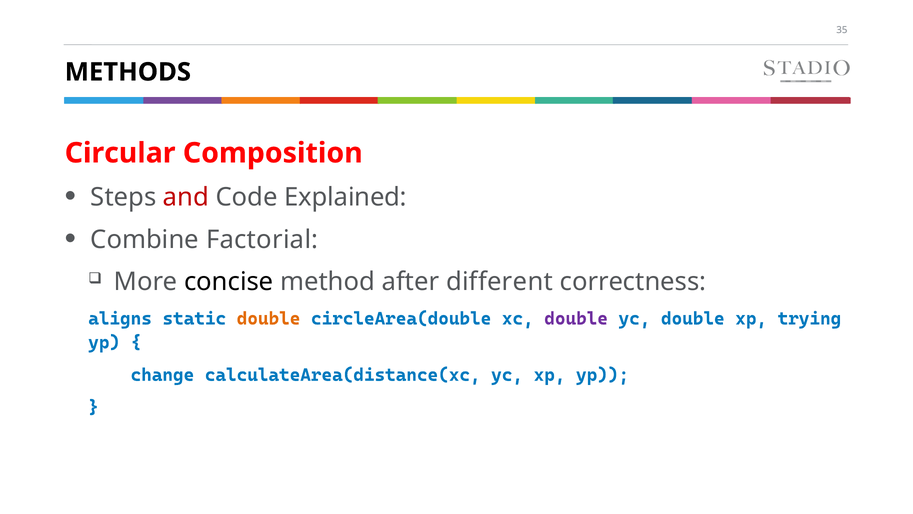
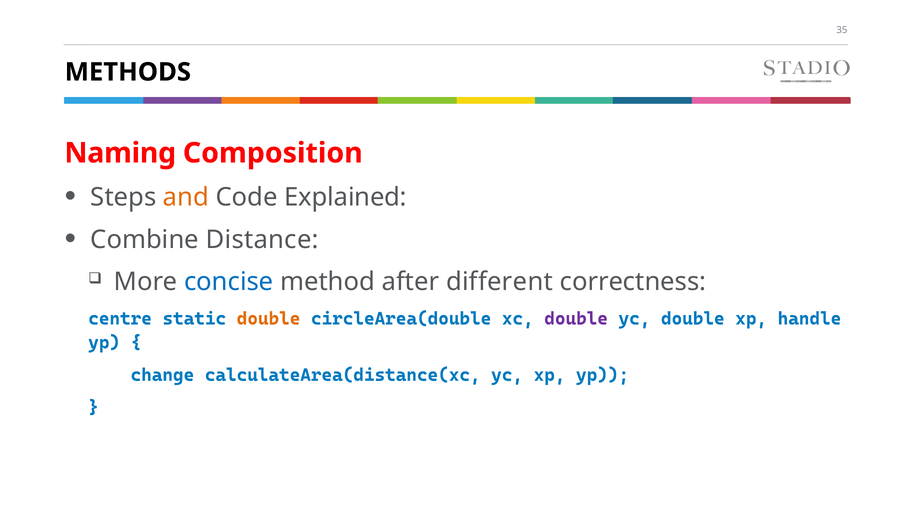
Circular: Circular -> Naming (120, 153)
and colour: red -> orange (186, 197)
Factorial: Factorial -> Distance (262, 239)
concise colour: black -> blue (229, 282)
aligns: aligns -> centre (120, 318)
trying: trying -> handle (809, 318)
